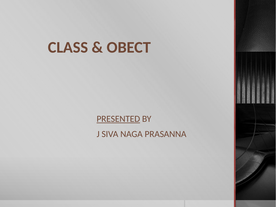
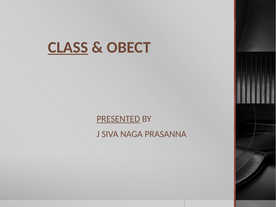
CLASS underline: none -> present (68, 47)
